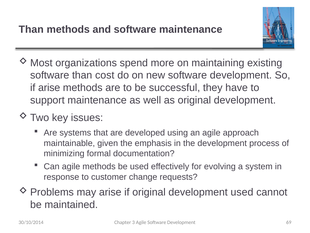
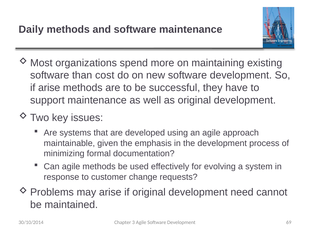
Than: Than -> Daily (31, 29)
development used: used -> need (242, 192)
